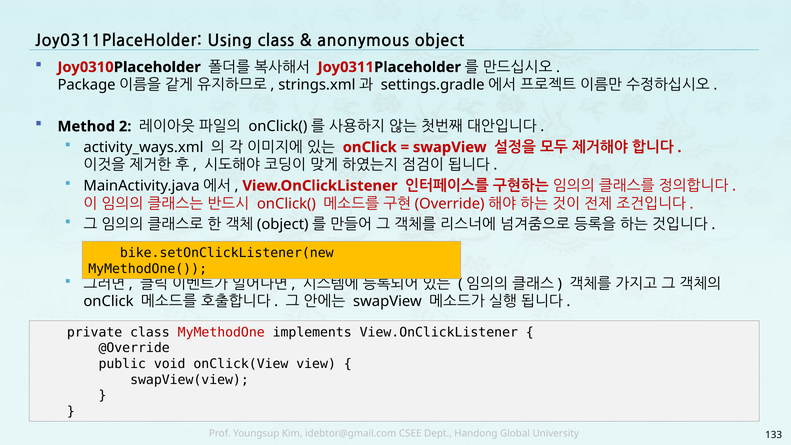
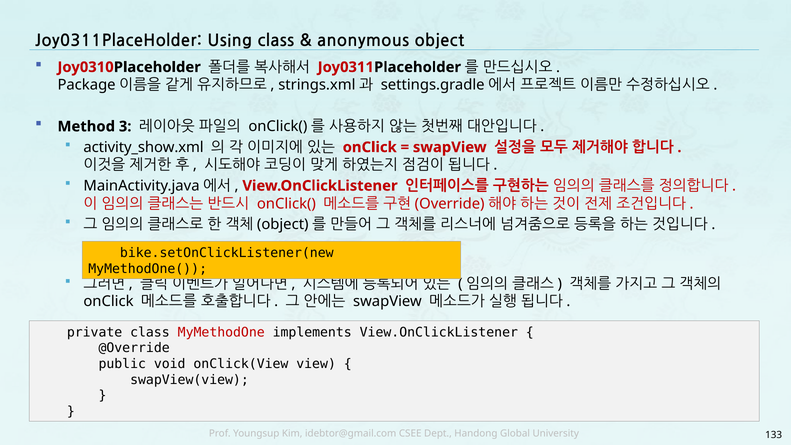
2: 2 -> 3 (125, 126)
activity_ways.xml: activity_ways.xml -> activity_show.xml (144, 147)
